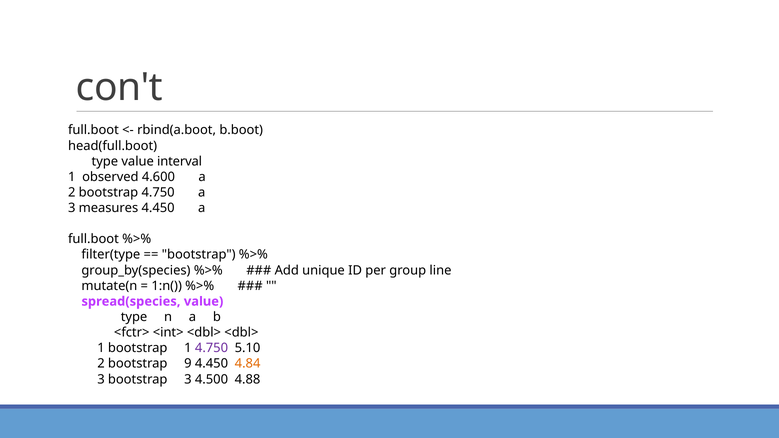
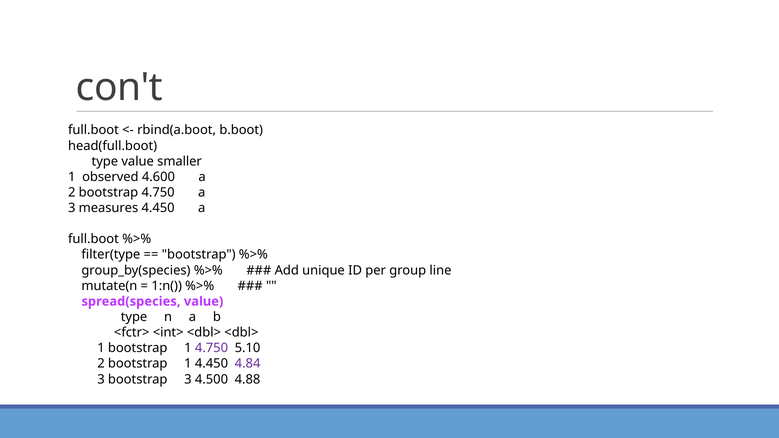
interval: interval -> smaller (180, 161)
2 bootstrap 9: 9 -> 1 (188, 364)
4.84 colour: orange -> purple (248, 364)
